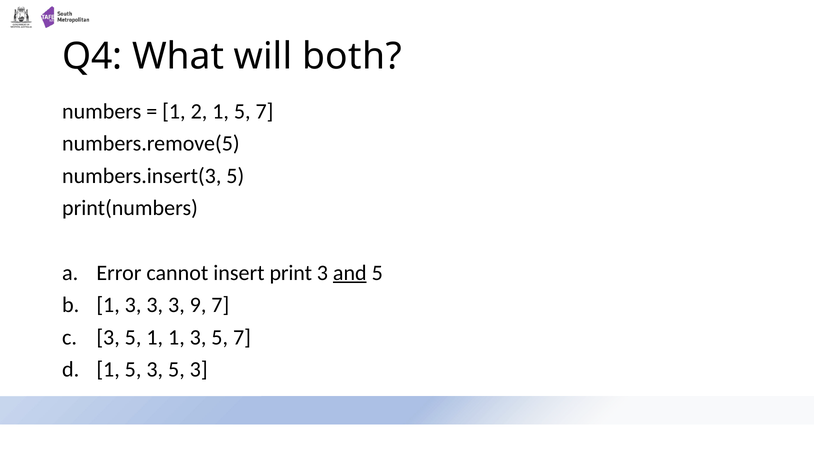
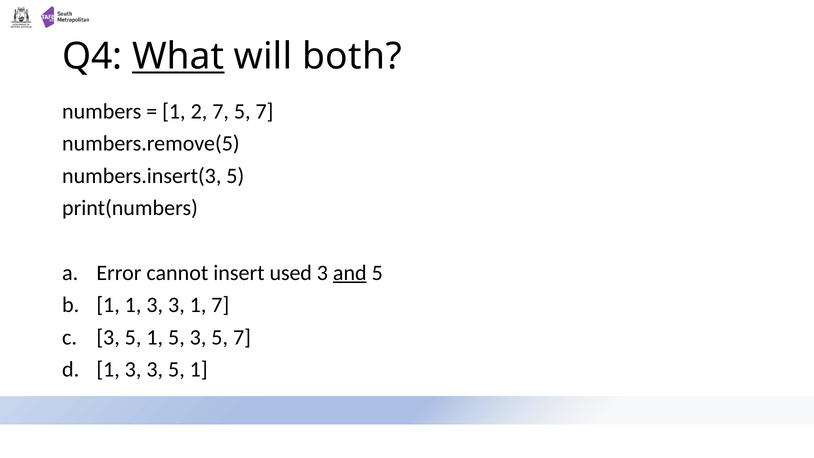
What underline: none -> present (178, 56)
2 1: 1 -> 7 (221, 111)
print: print -> used (291, 273)
3: 3 -> 1 (133, 305)
3 9: 9 -> 1 (198, 305)
1 1: 1 -> 5 (176, 337)
5: 5 -> 3 (133, 370)
3: 3 -> 1 (199, 370)
